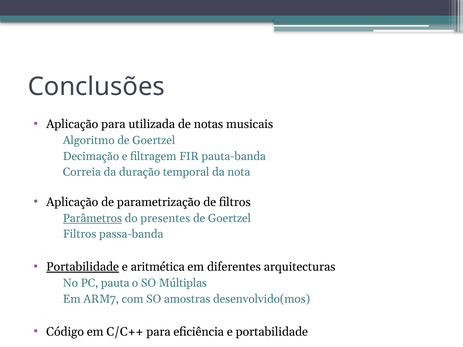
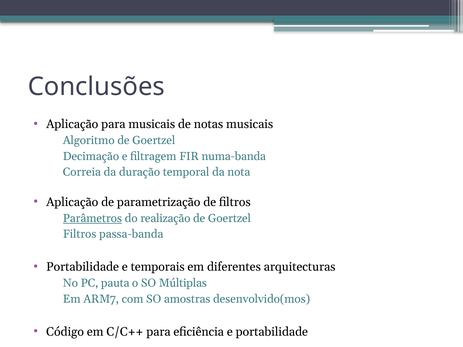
para utilizada: utilizada -> musicais (152, 124)
pauta-banda: pauta-banda -> numa-banda (234, 156)
presentes: presentes -> realização (165, 218)
Portabilidade underline: present -> none (83, 267)
aritmética: aritmética -> temporais (158, 267)
